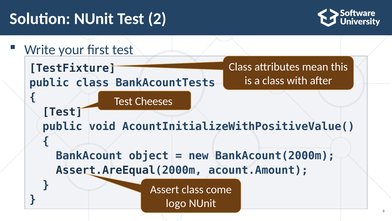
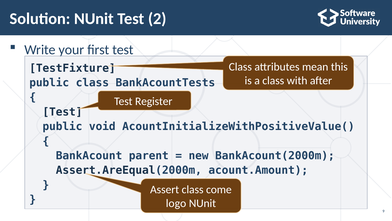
Cheeses: Cheeses -> Register (154, 101)
object: object -> parent (149, 155)
